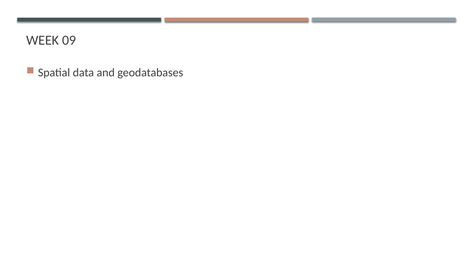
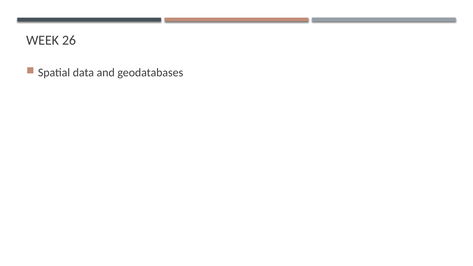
09: 09 -> 26 (69, 40)
